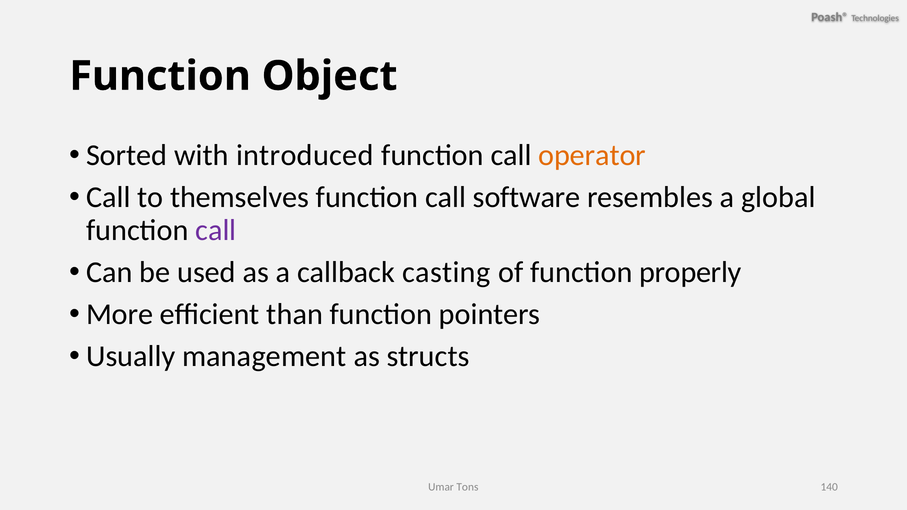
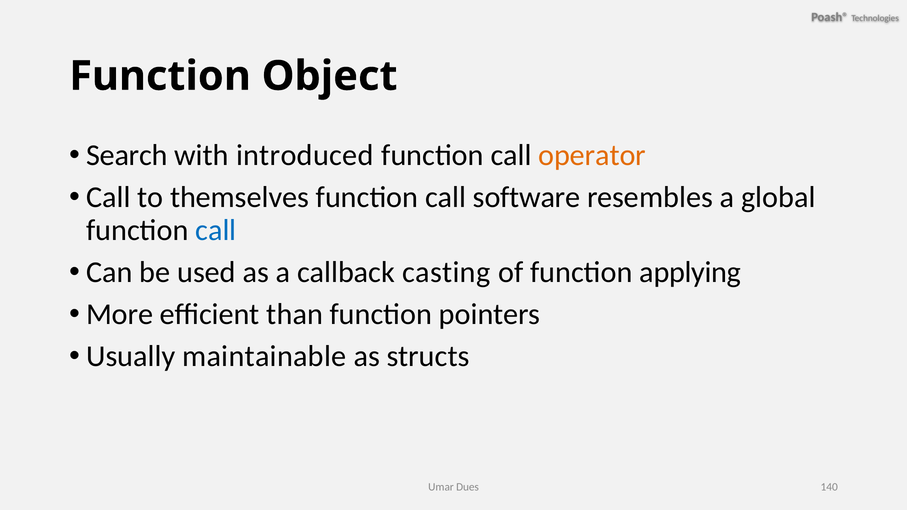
Sorted: Sorted -> Search (127, 155)
call colour: purple -> blue (216, 230)
properly: properly -> applying (690, 272)
management: management -> maintainable (264, 357)
Tons: Tons -> Dues (468, 487)
